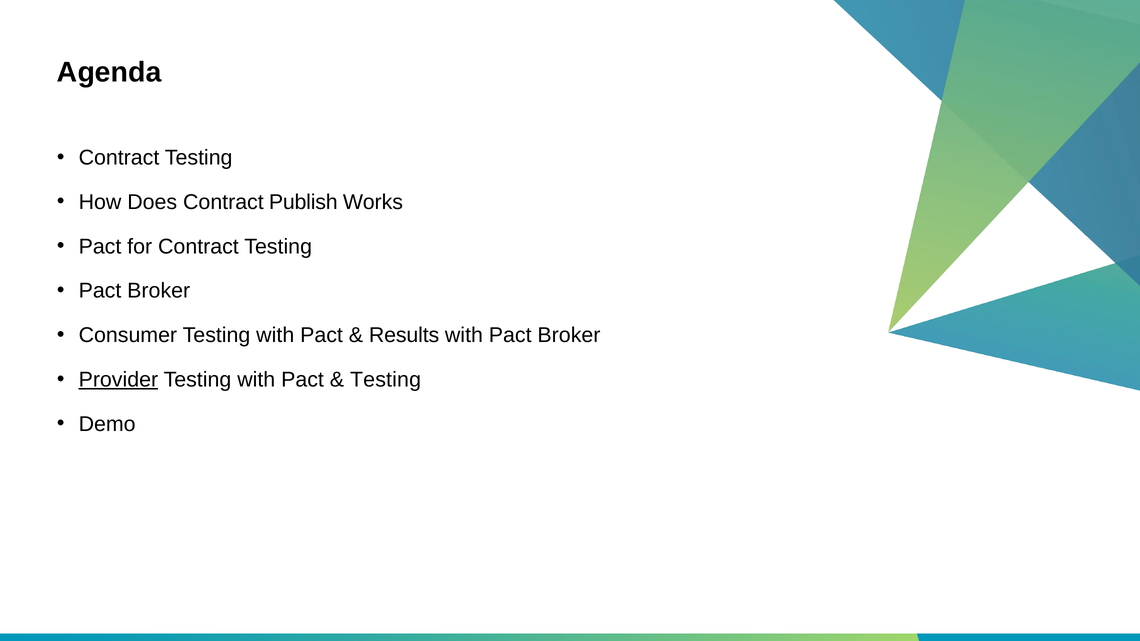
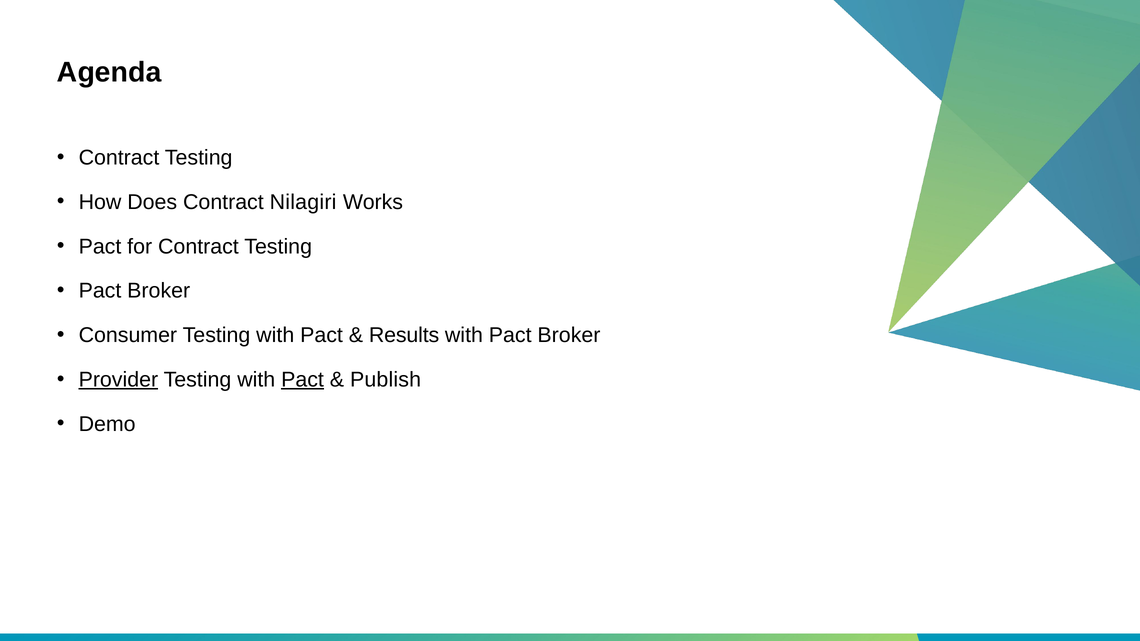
Publish: Publish -> Nilagiri (303, 202)
Pact underline: none -> present (303, 380)
Testing: Testing -> Publish (386, 380)
